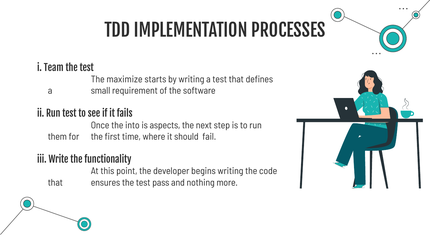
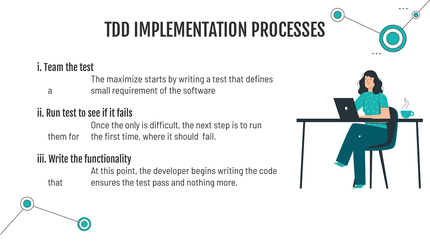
into: into -> only (132, 125)
aspects: aspects -> difficult (165, 125)
